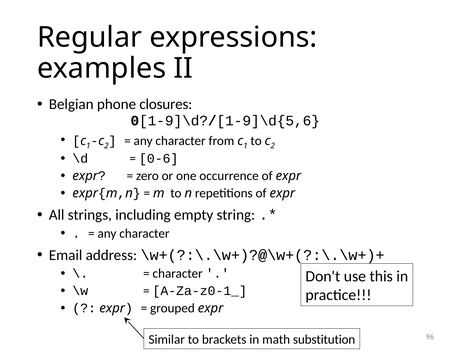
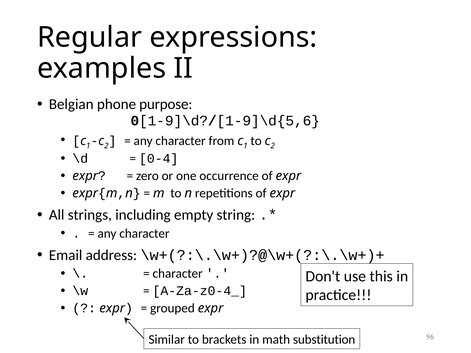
closures: closures -> purpose (166, 104)
0-6: 0-6 -> 0-4 (159, 159)
A-Za-z0-1_: A-Za-z0-1_ -> A-Za-z0-4_ (200, 291)
